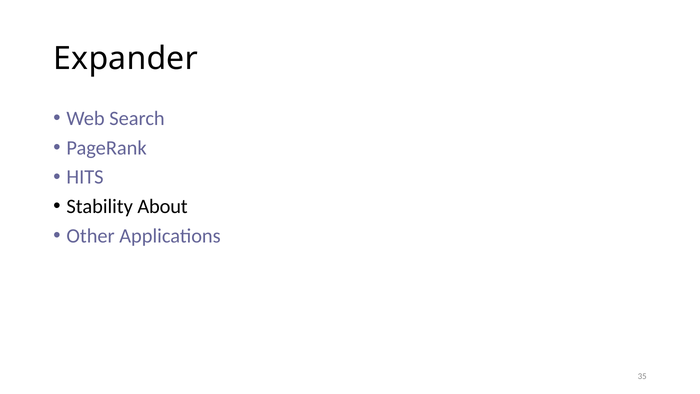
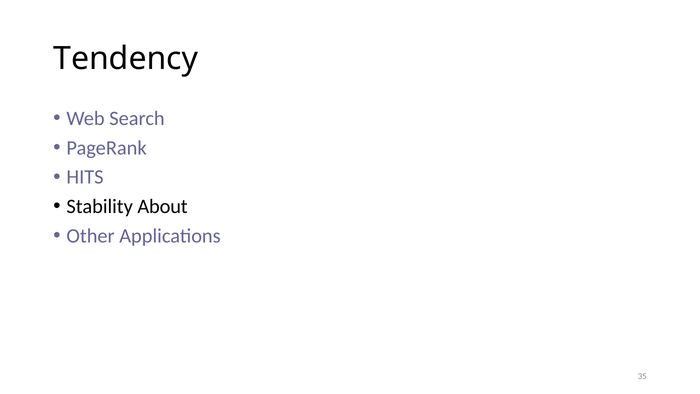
Expander: Expander -> Tendency (126, 59)
